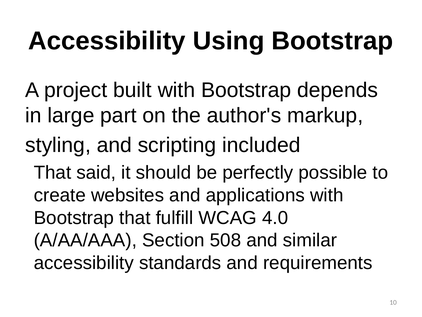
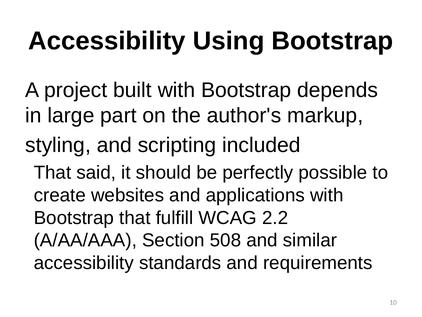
4.0: 4.0 -> 2.2 (275, 218)
